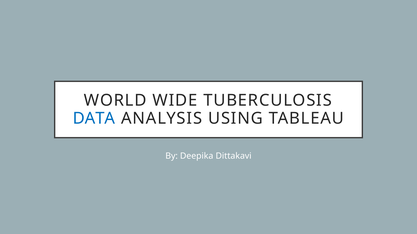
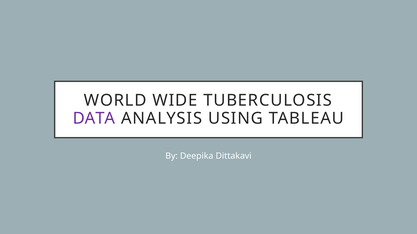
DATA colour: blue -> purple (94, 119)
